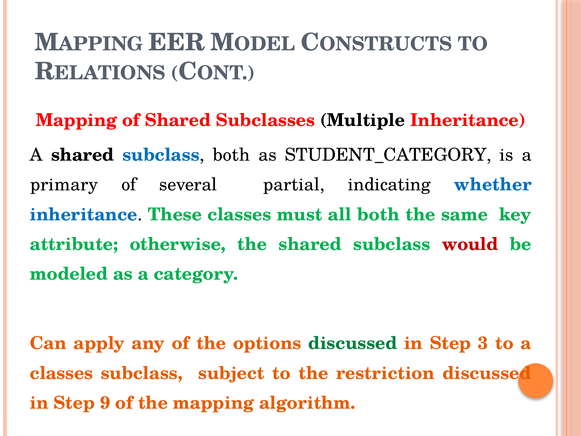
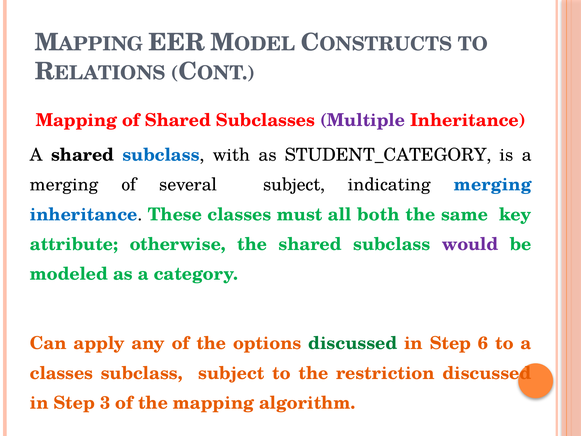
Multiple colour: black -> purple (363, 120)
subclass both: both -> with (231, 155)
primary: primary -> merging (64, 185)
several partial: partial -> subject (294, 185)
indicating whether: whether -> merging (493, 185)
would colour: red -> purple (470, 244)
3: 3 -> 6 (483, 343)
9: 9 -> 3 (105, 403)
